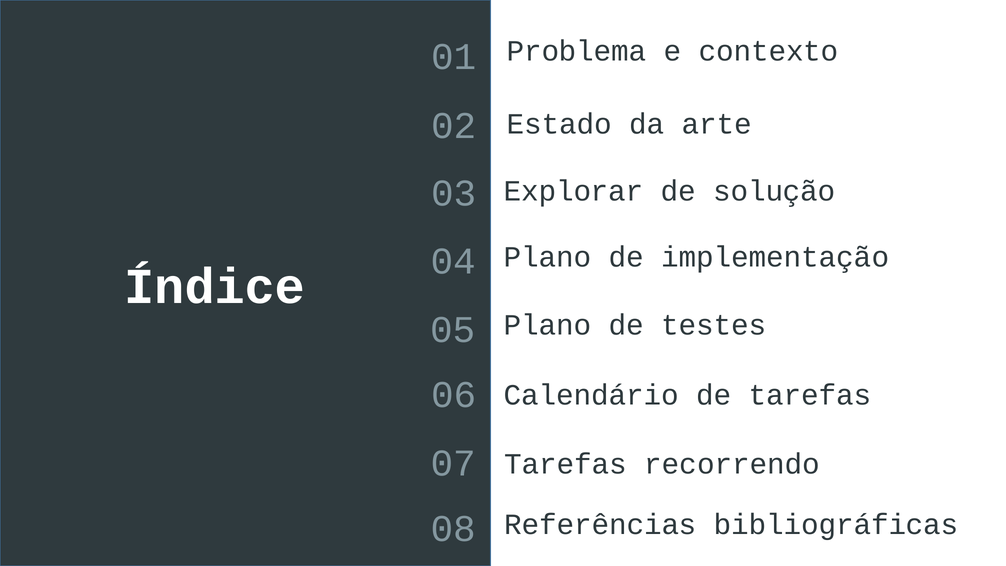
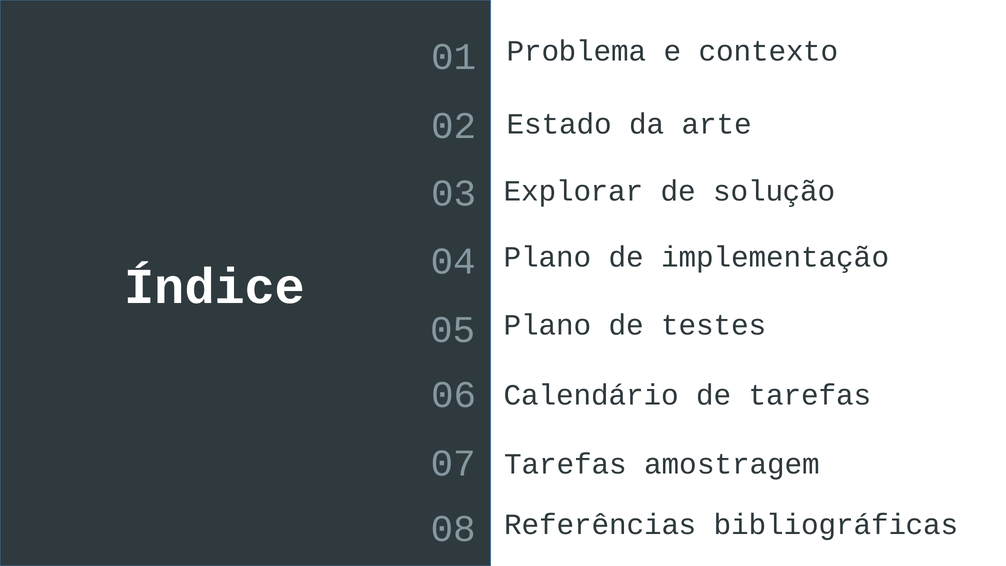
recorrendo: recorrendo -> amostragem (732, 464)
